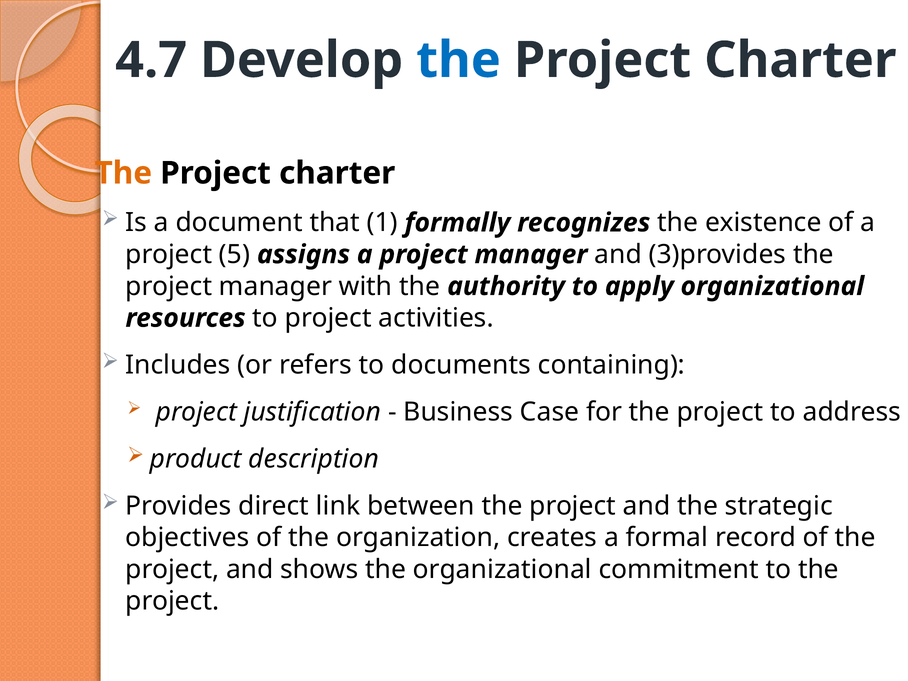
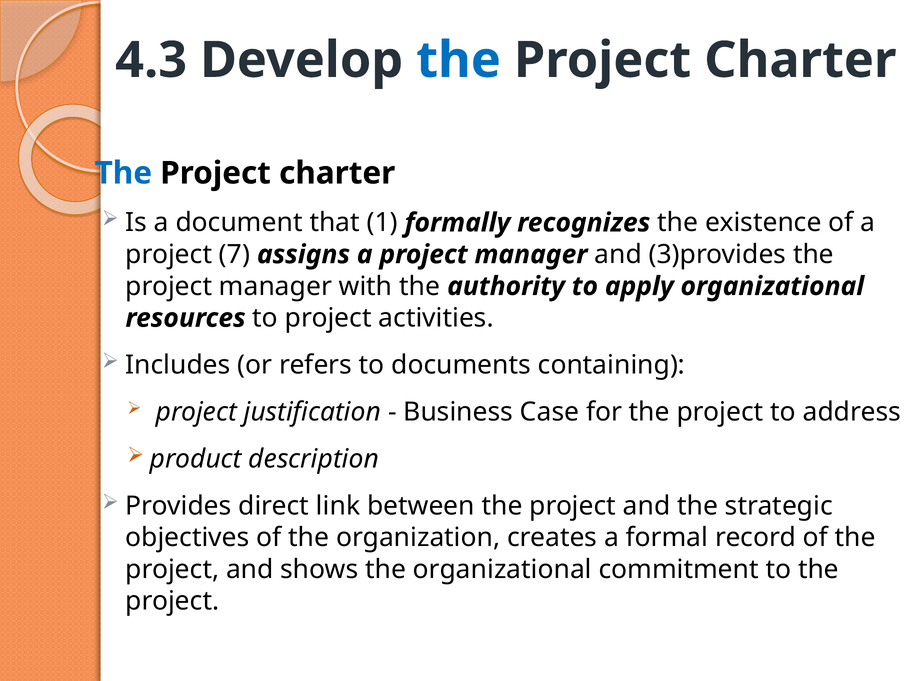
4.7: 4.7 -> 4.3 (151, 60)
The colour: orange -> blue (123, 173)
5: 5 -> 7 (234, 255)
